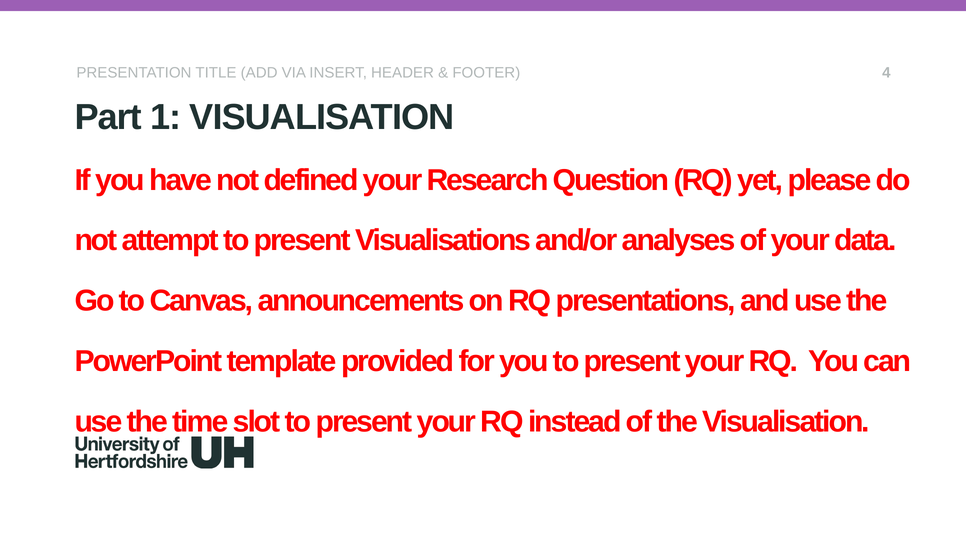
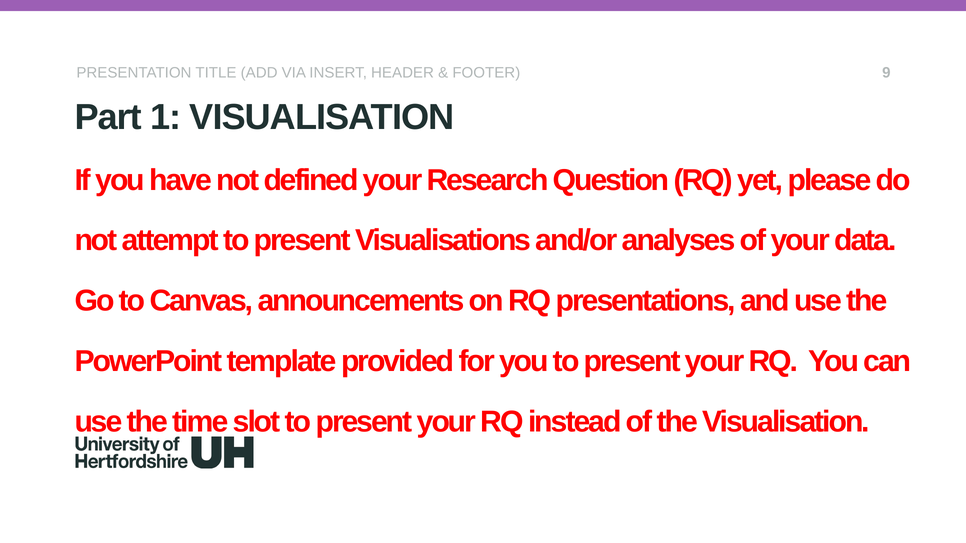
4: 4 -> 9 (886, 73)
